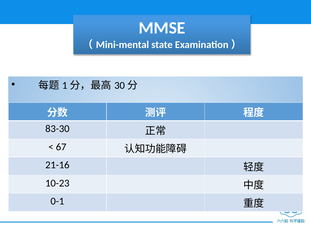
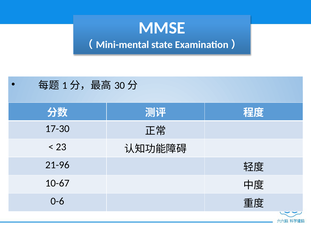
83-30: 83-30 -> 17-30 (57, 129)
67: 67 -> 23 (61, 147)
21-16: 21-16 -> 21-96 (57, 165)
10-23: 10-23 -> 10-67 (57, 183)
0-1: 0-1 -> 0-6 (57, 202)
